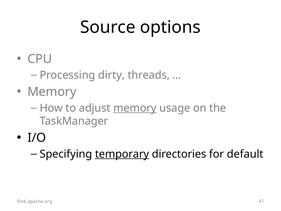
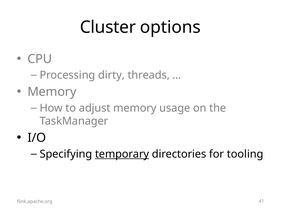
Source: Source -> Cluster (108, 27)
memory underline: present -> none (135, 108)
default: default -> tooling (245, 154)
